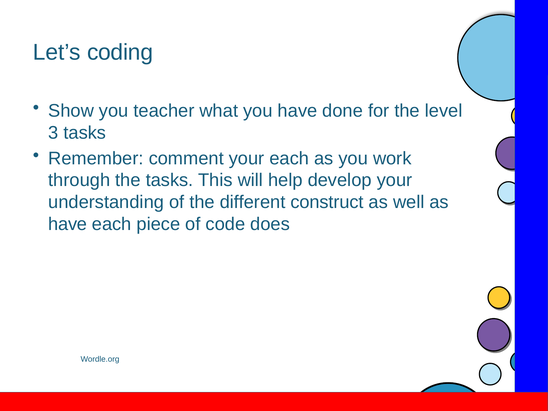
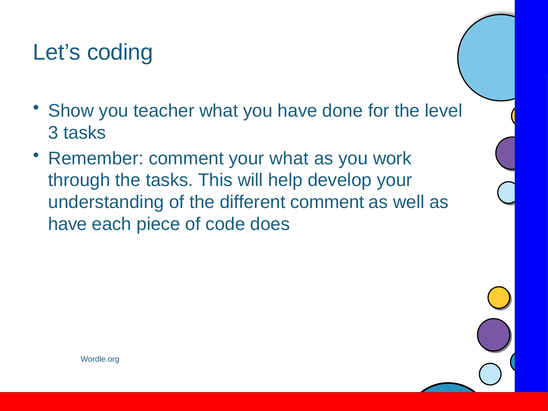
your each: each -> what (289, 158)
different construct: construct -> comment (327, 202)
